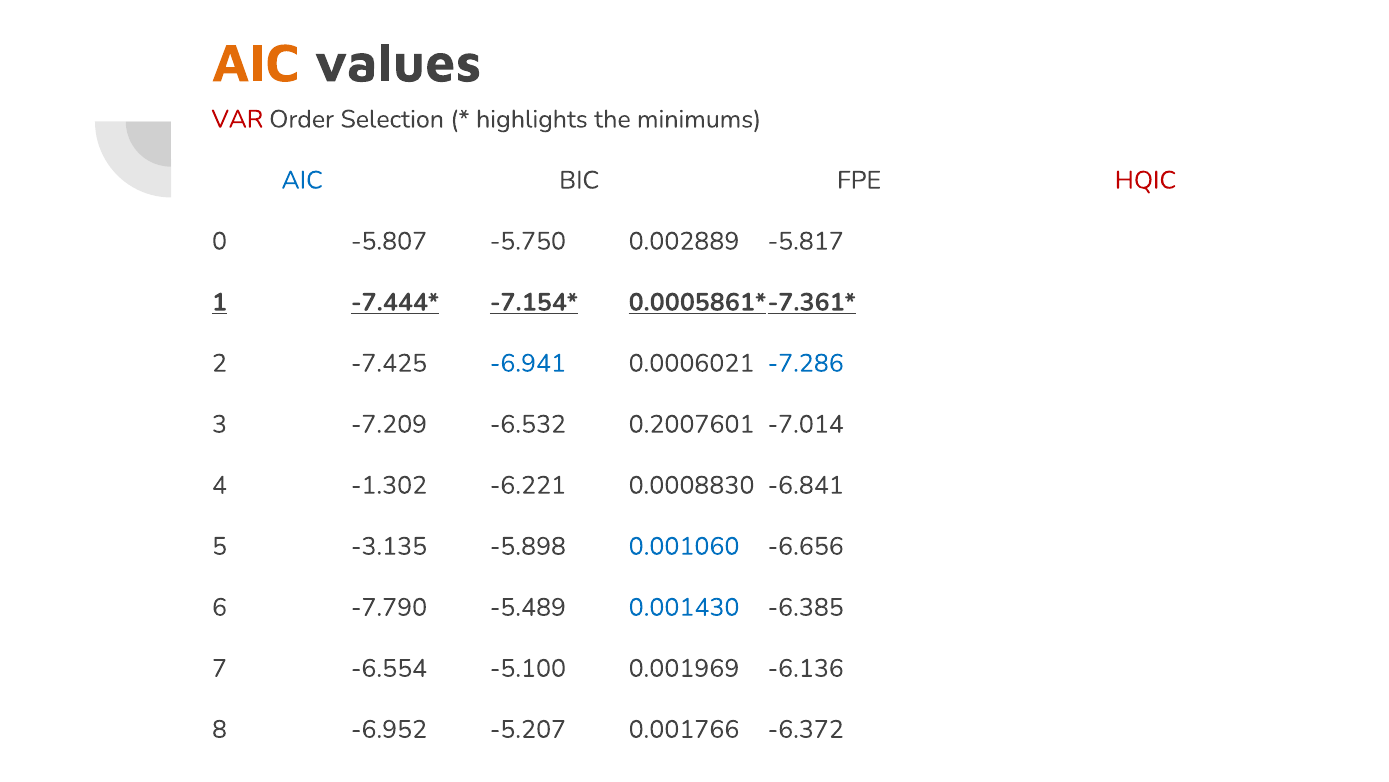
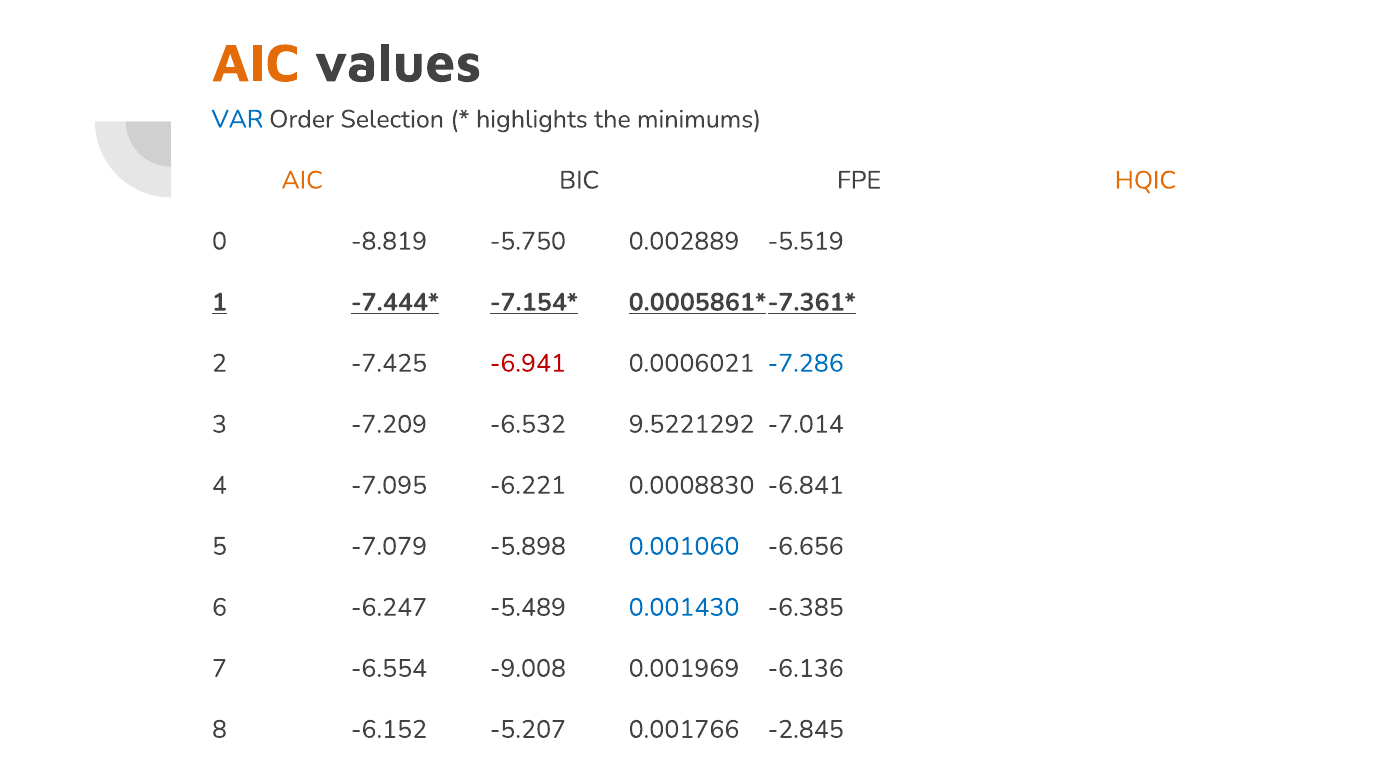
VAR colour: red -> blue (237, 119)
AIC colour: blue -> orange (302, 180)
HQIC colour: red -> orange (1146, 180)
-5.807: -5.807 -> -8.819 (389, 241)
-5.817: -5.817 -> -5.519 (806, 241)
-6.941 colour: blue -> red (528, 363)
0.2007601: 0.2007601 -> 9.5221292 (692, 424)
-1.302: -1.302 -> -7.095 (389, 485)
-3.135: -3.135 -> -7.079 (389, 546)
-7.790: -7.790 -> -6.247 (389, 607)
-5.100: -5.100 -> -9.008 (528, 668)
-6.952: -6.952 -> -6.152 (389, 729)
-6.372: -6.372 -> -2.845 (806, 729)
